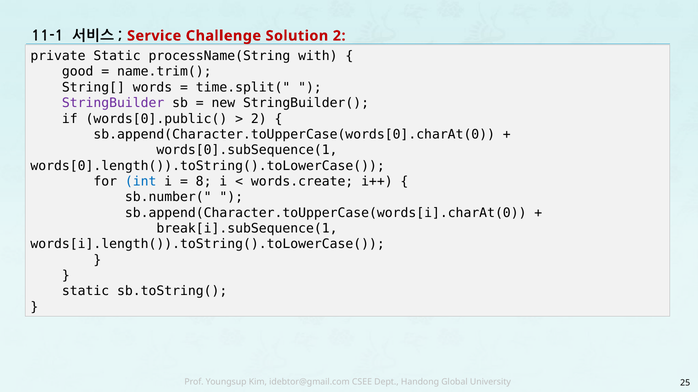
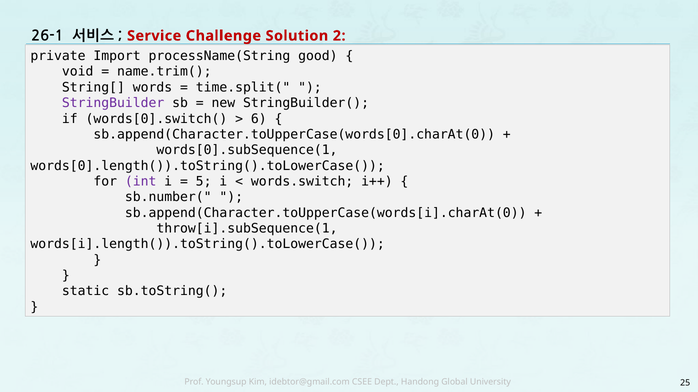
11-1: 11-1 -> 26-1 (47, 36)
private Static: Static -> Import (117, 56)
with: with -> good (318, 56)
good: good -> void (78, 72)
words[0].public(: words[0].public( -> words[0].switch( (156, 119)
2: 2 -> 6 (259, 119)
int colour: blue -> purple (141, 182)
8: 8 -> 5 (204, 182)
words.create: words.create -> words.switch (302, 182)
break[i].subSequence(1: break[i].subSequence(1 -> throw[i].subSequence(1 (247, 229)
